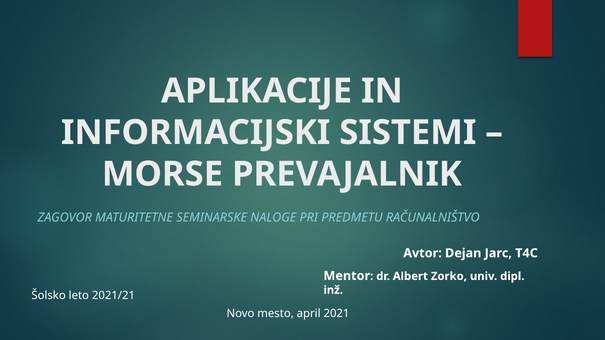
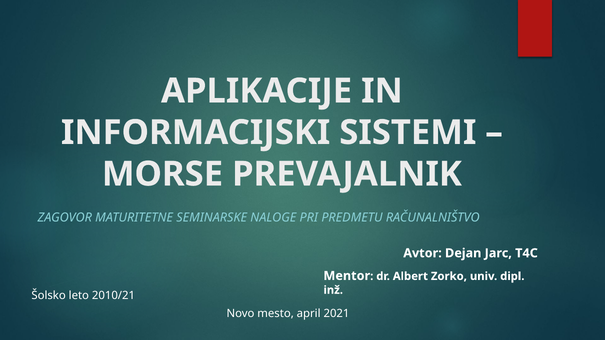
2021/21: 2021/21 -> 2010/21 (113, 296)
